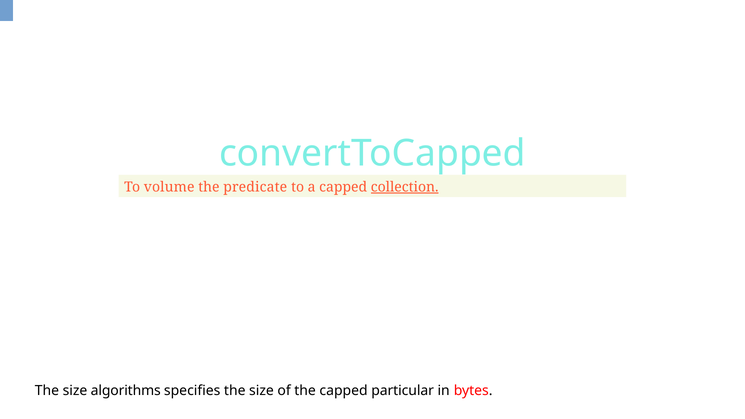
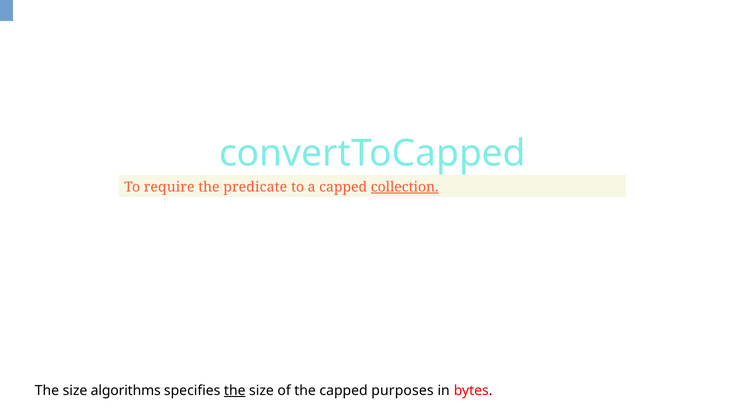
volume: volume -> require (169, 187)
the underline: none -> present (235, 391)
particular: particular -> purposes (402, 391)
